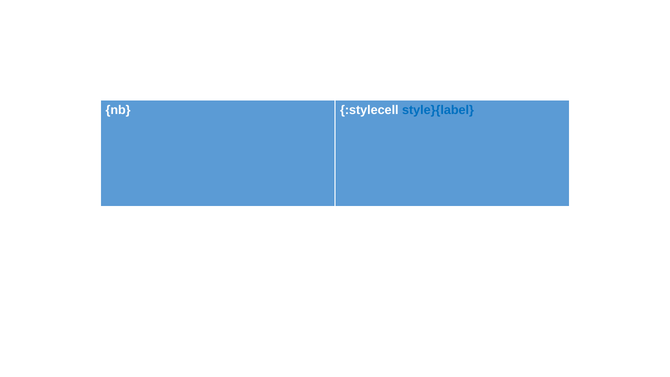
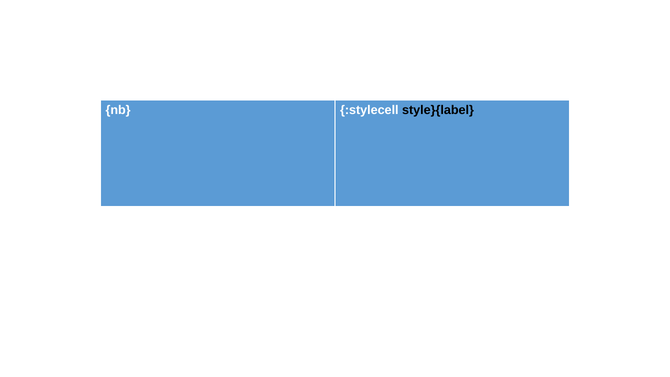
style}{label colour: blue -> black (438, 110)
